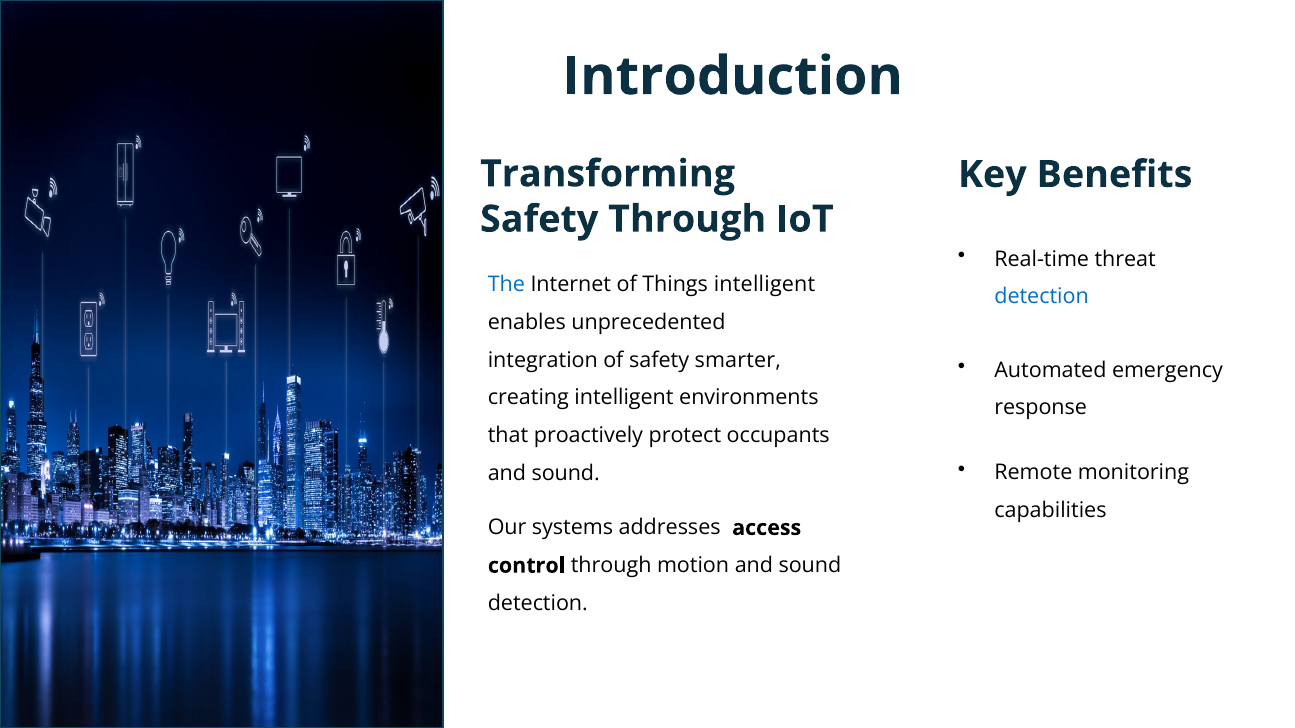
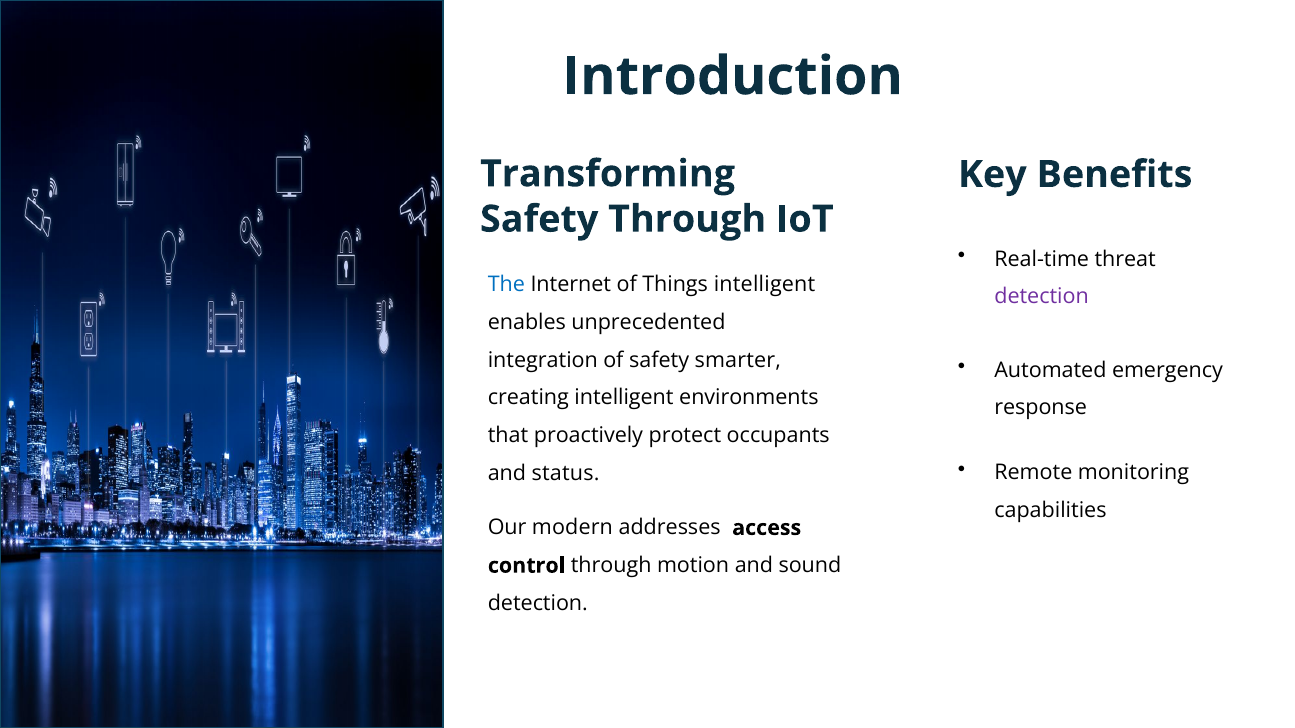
detection colour: blue -> purple (1042, 297)
sound: sound -> status (566, 474)
systems: systems -> modern (572, 528)
